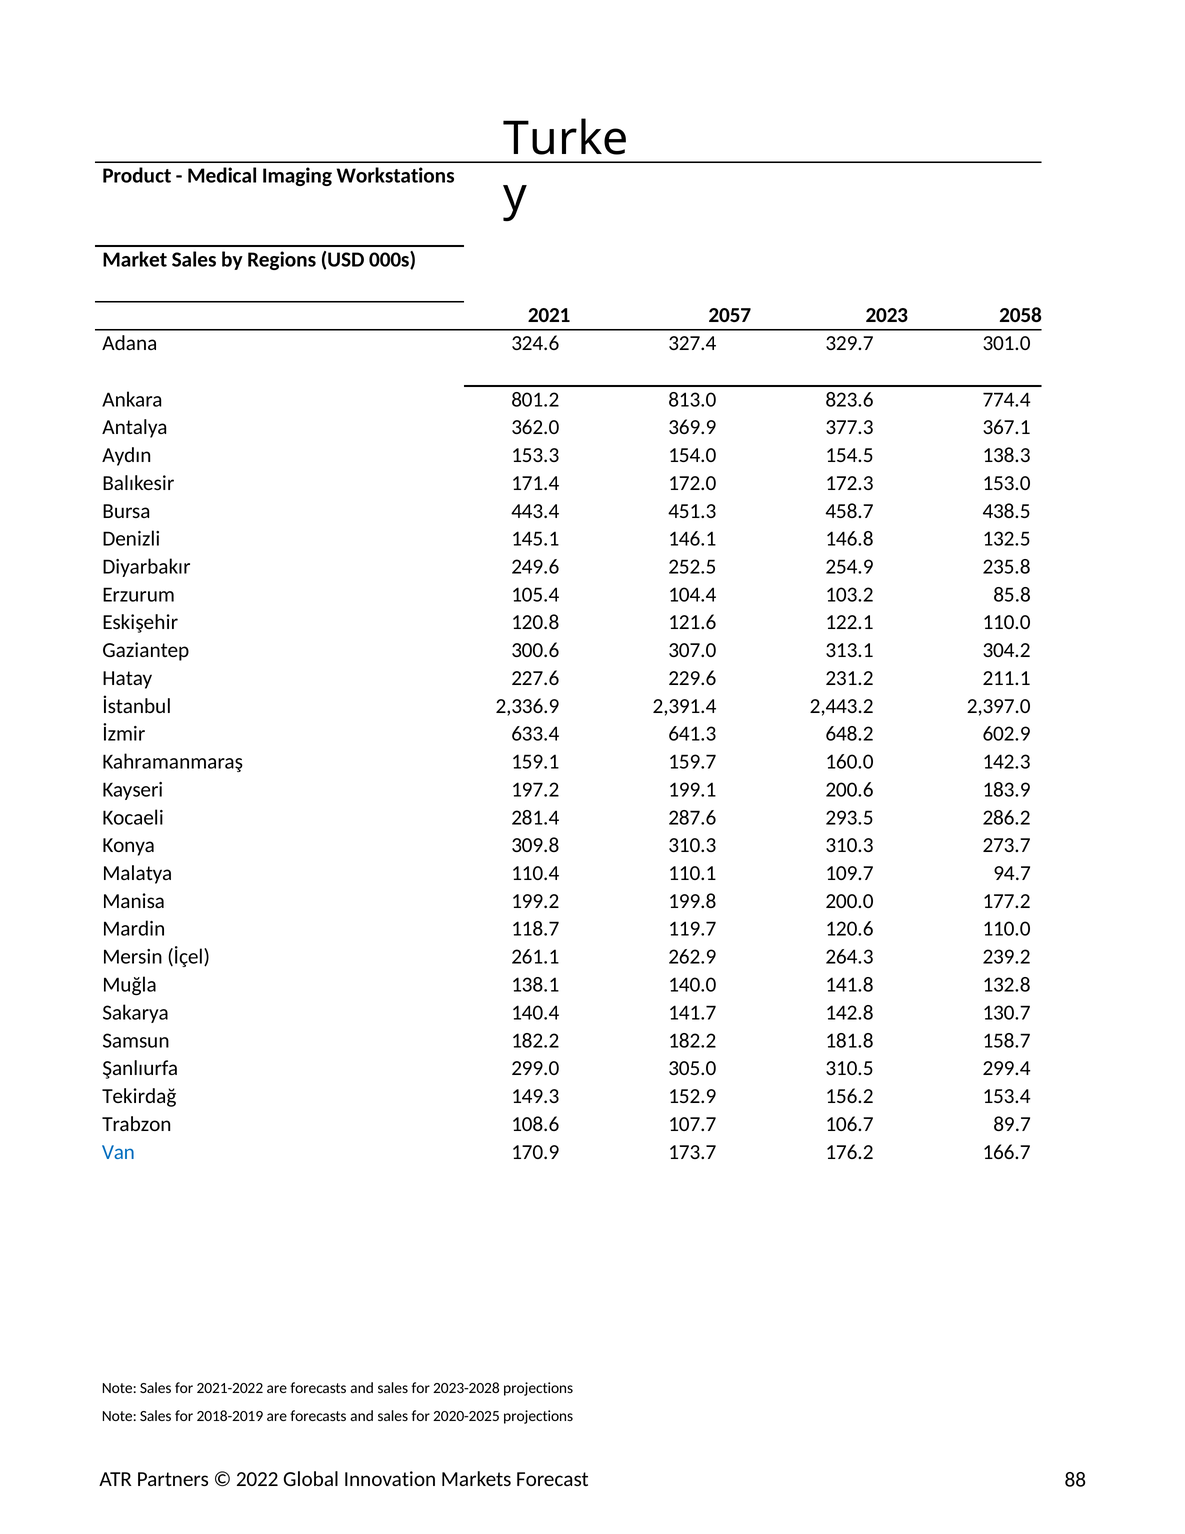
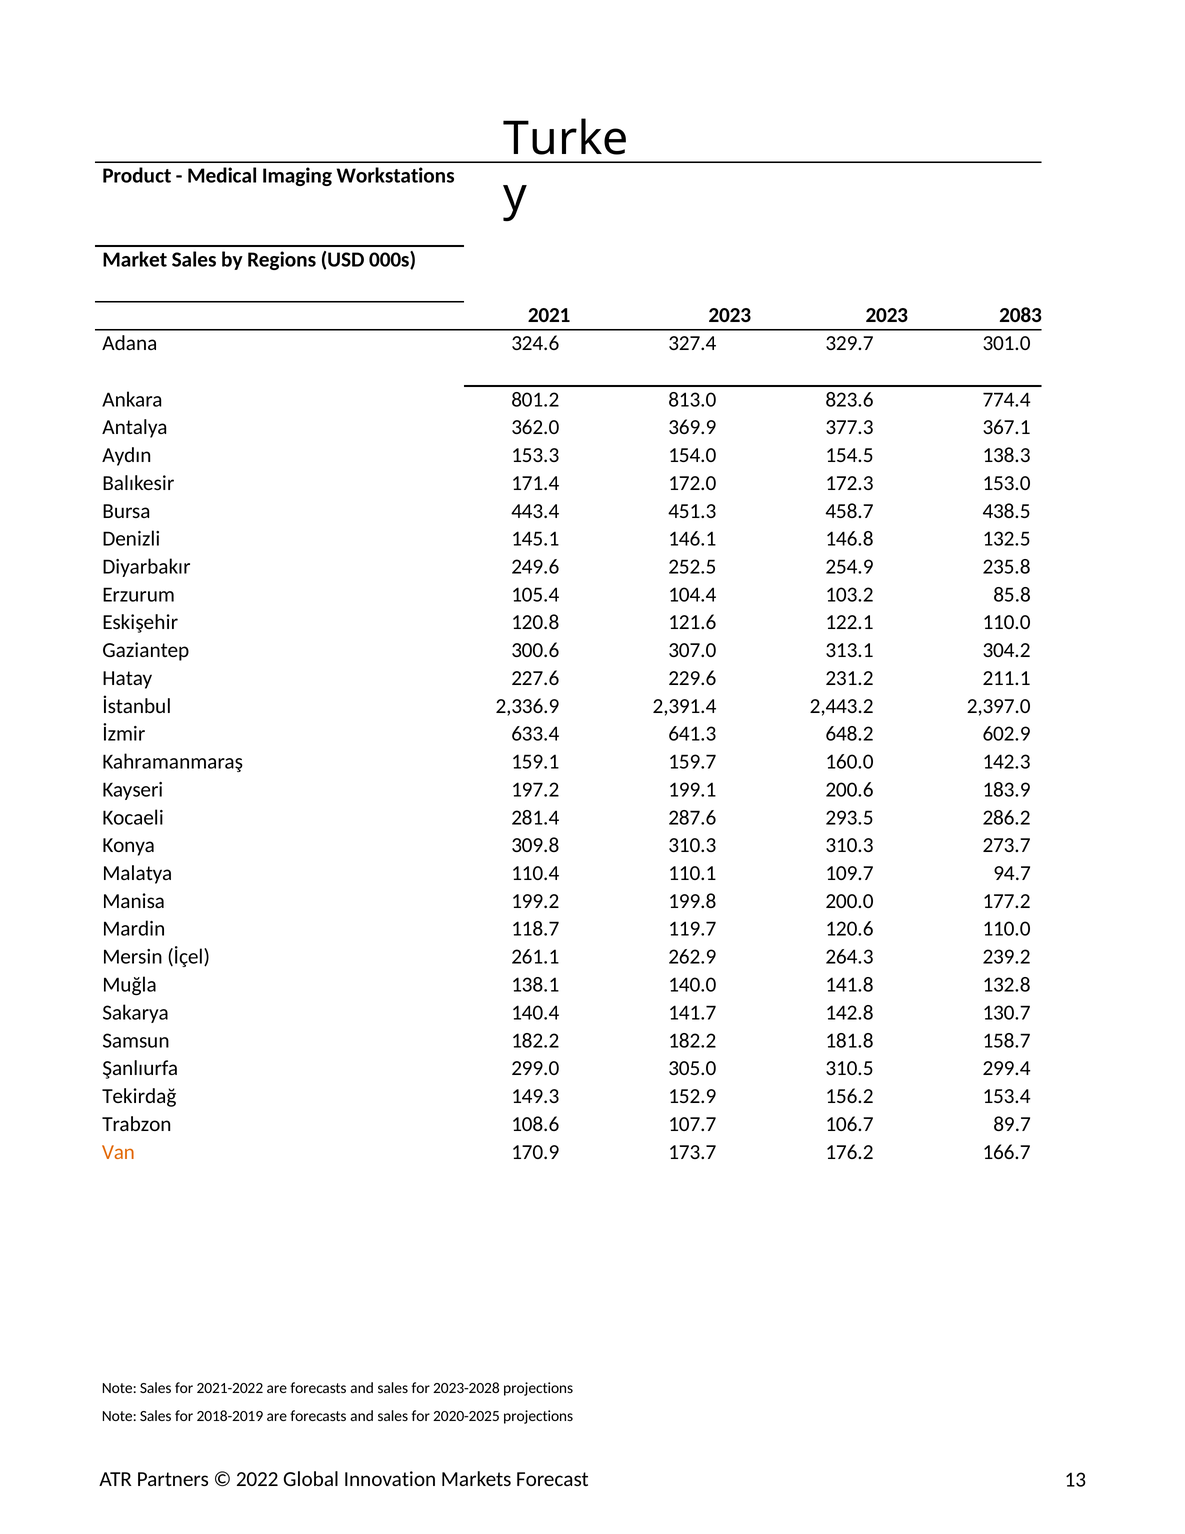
2021 2057: 2057 -> 2023 (730, 315)
2058: 2058 -> 2083 (1020, 315)
Van colour: blue -> orange (118, 1152)
88: 88 -> 13 (1075, 1479)
